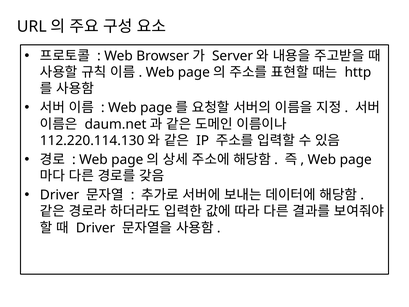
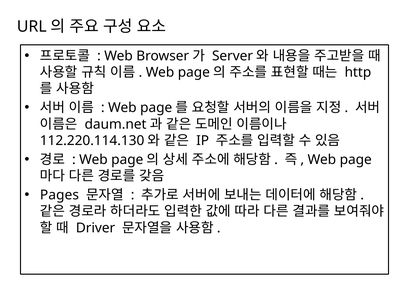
Driver: Driver -> Pages (59, 195)
